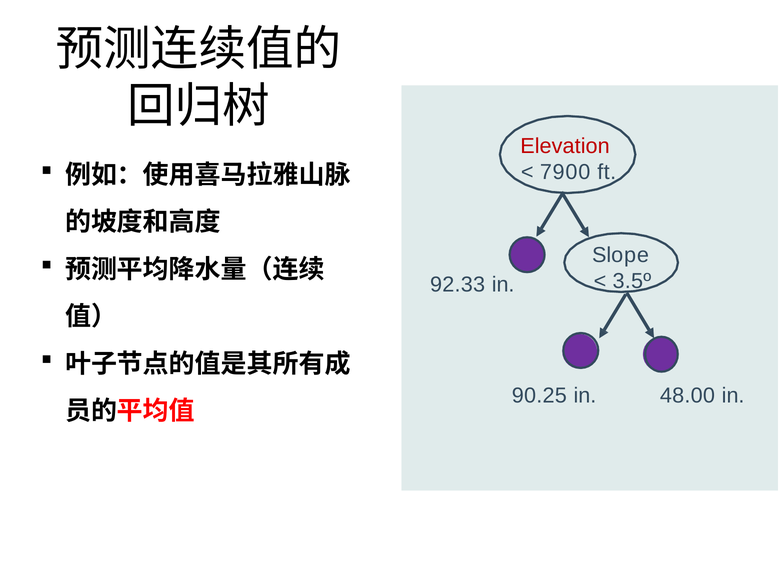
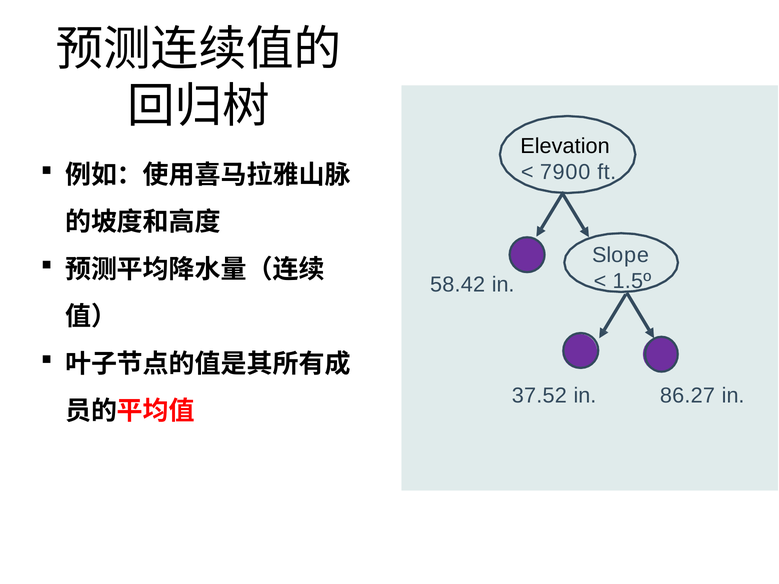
Elevation colour: red -> black (565, 146)
3.5º: 3.5º -> 1.5º (632, 281)
92.33: 92.33 -> 58.42 (458, 285)
90.25: 90.25 -> 37.52 (539, 396)
48.00: 48.00 -> 86.27 (687, 396)
